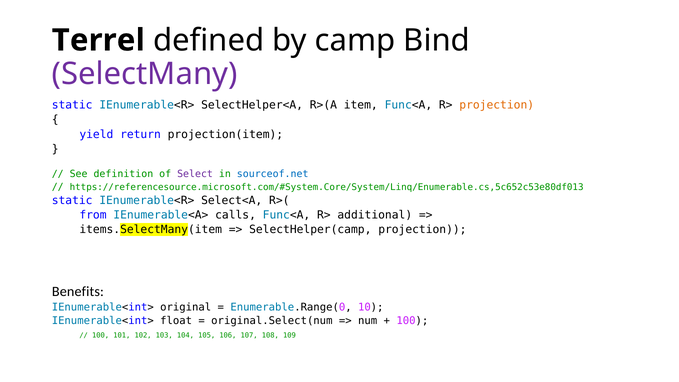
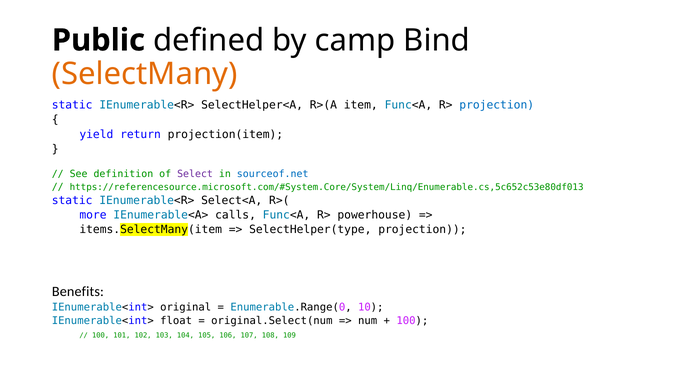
Terrel: Terrel -> Public (98, 40)
SelectMany colour: purple -> orange (145, 74)
projection colour: orange -> blue (497, 105)
from: from -> more (93, 215)
additional: additional -> powerhouse (375, 215)
SelectHelper(camp: SelectHelper(camp -> SelectHelper(type (310, 230)
